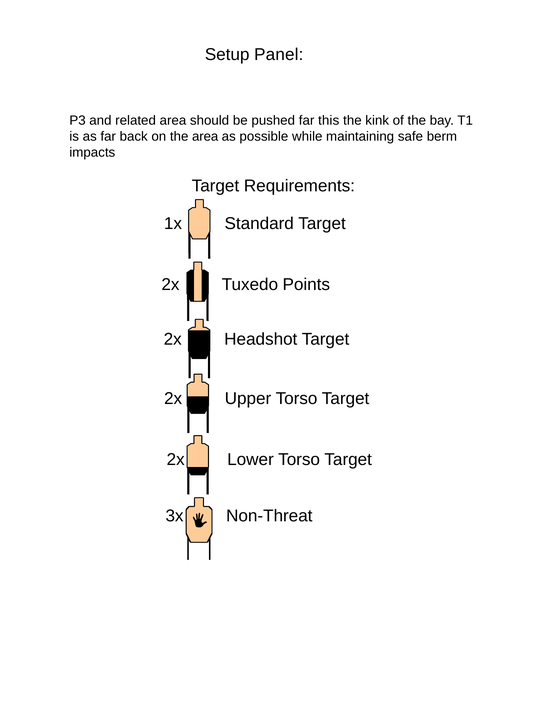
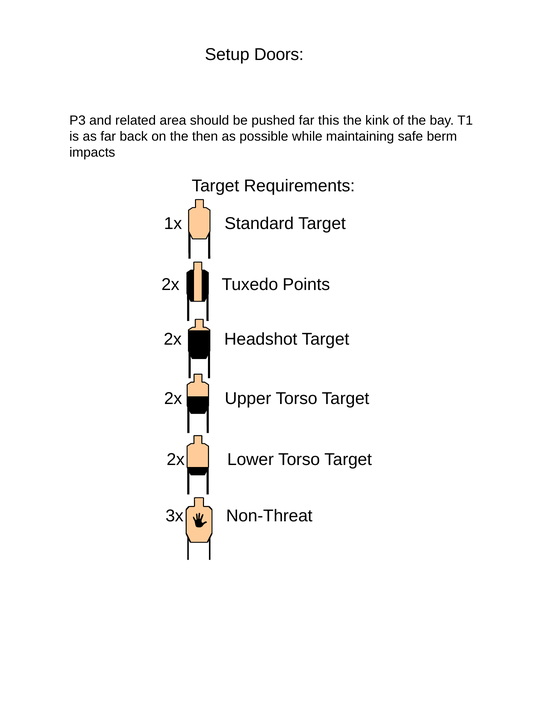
Panel: Panel -> Doors (279, 55)
the area: area -> then (205, 137)
